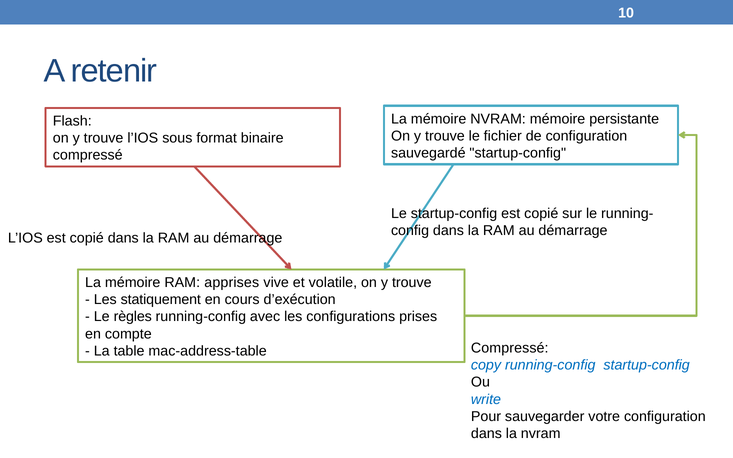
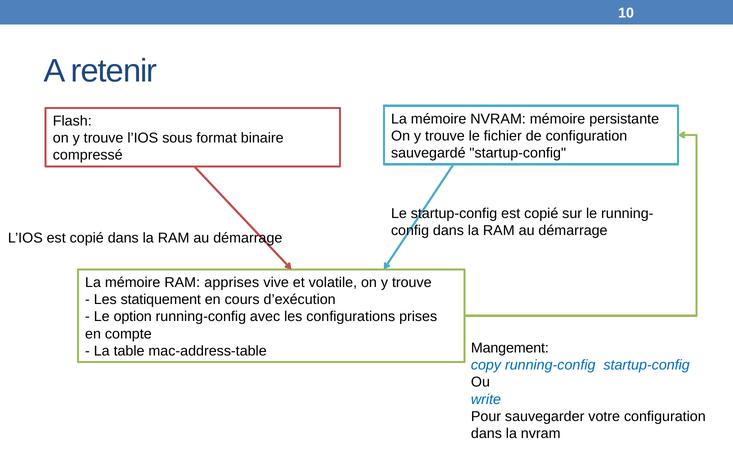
règles: règles -> option (133, 317)
Compressé: Compressé -> Mangement (510, 348)
